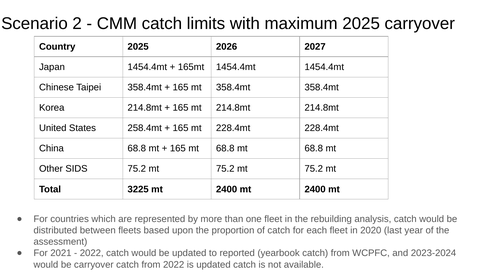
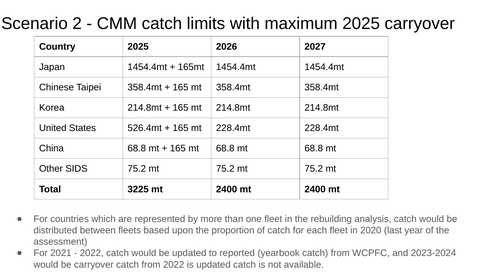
258.4mt: 258.4mt -> 526.4mt (145, 128)
